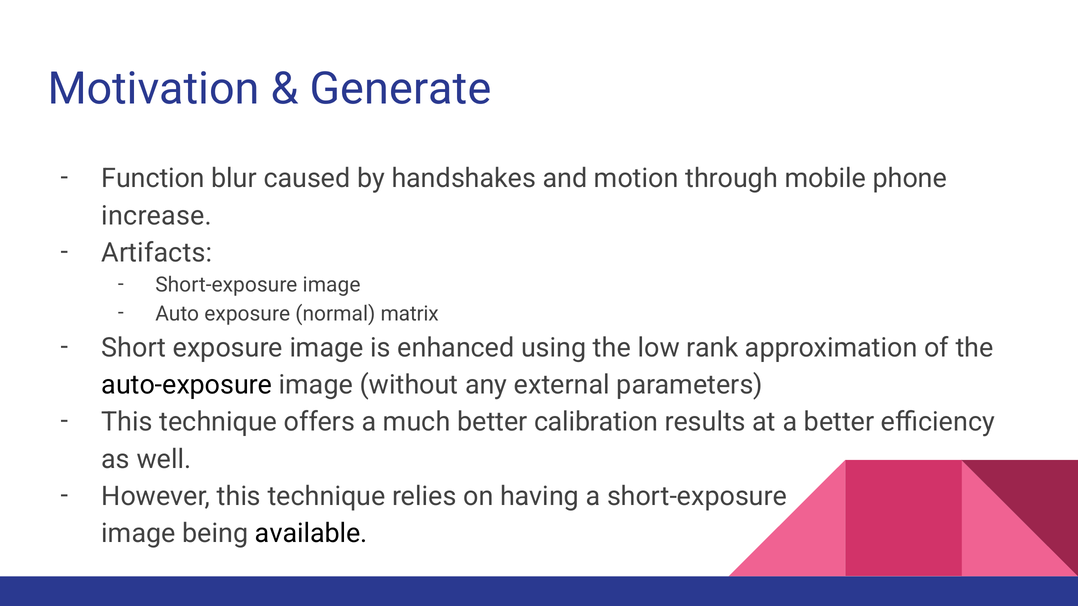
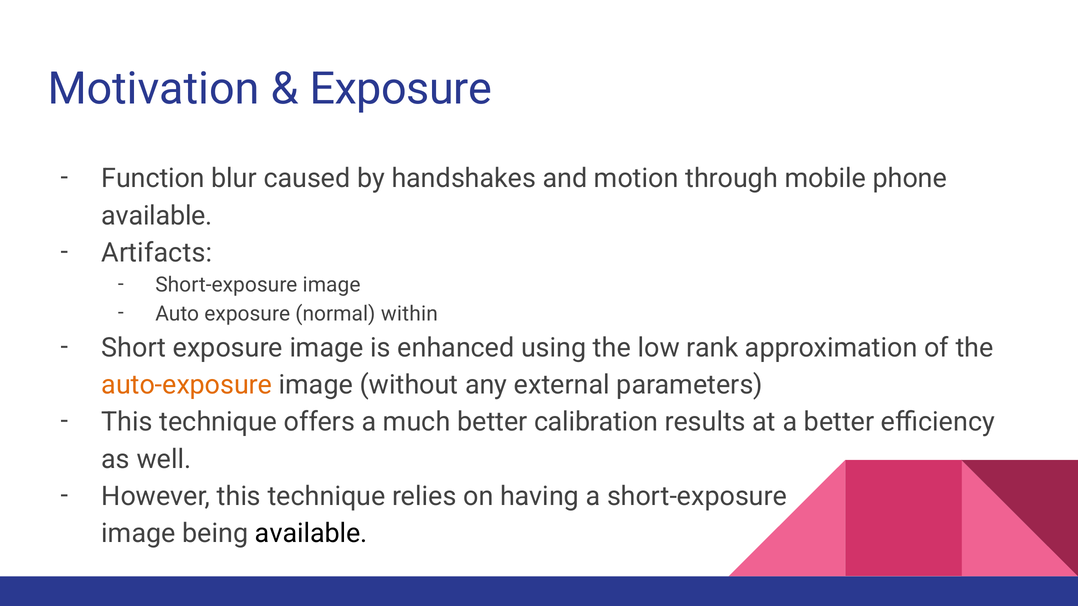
Generate: Generate -> Exposure (401, 89)
increase: increase -> available (157, 216)
matrix: matrix -> within (409, 314)
auto-exposure colour: black -> orange (187, 385)
